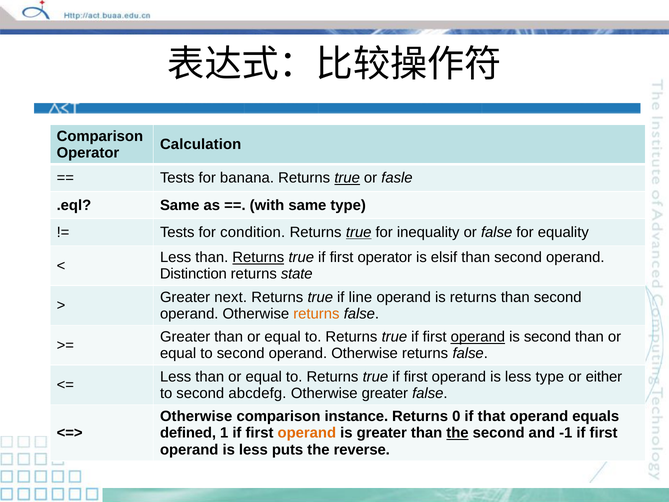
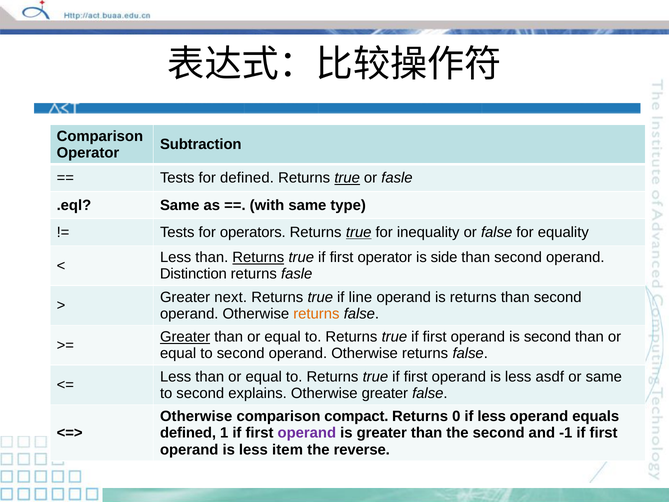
Calculation: Calculation -> Subtraction (201, 145)
for banana: banana -> defined (247, 178)
condition: condition -> operators (253, 232)
elsif: elsif -> side (444, 257)
returns state: state -> fasle (297, 274)
Greater underline: none -> present (185, 337)
operand underline: present -> none (478, 337)
less type: type -> asdf (550, 377)
or either: either -> same (604, 377)
abcdefg: abcdefg -> explains (258, 393)
instance: instance -> compact (356, 416)
if that: that -> less (492, 416)
operand colour: orange -> purple (307, 433)
the underline: present -> none (457, 433)
puts: puts -> item (287, 449)
